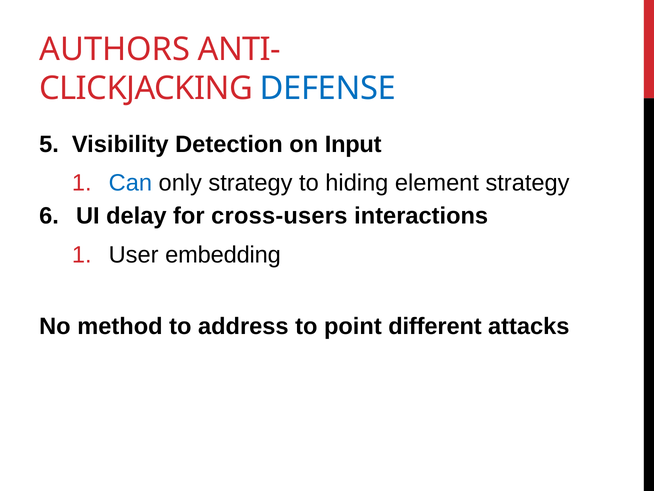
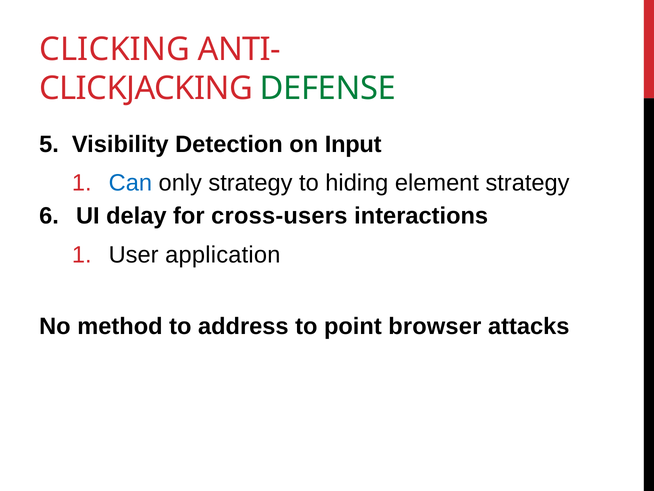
AUTHORS: AUTHORS -> CLICKING (115, 49)
DEFENSE colour: blue -> green (328, 88)
embedding: embedding -> application (223, 254)
different: different -> browser (435, 326)
